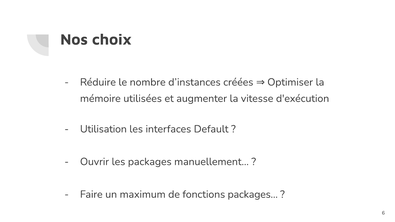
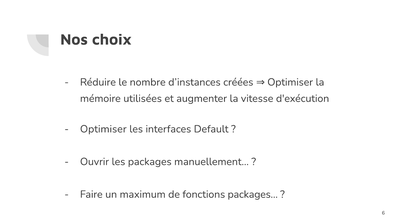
Utilisation: Utilisation -> Optimiser (103, 129)
